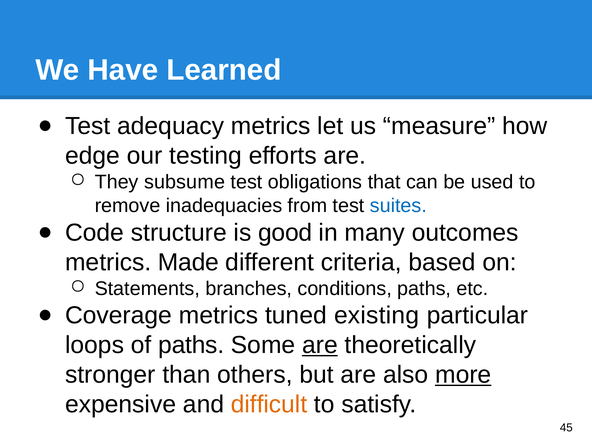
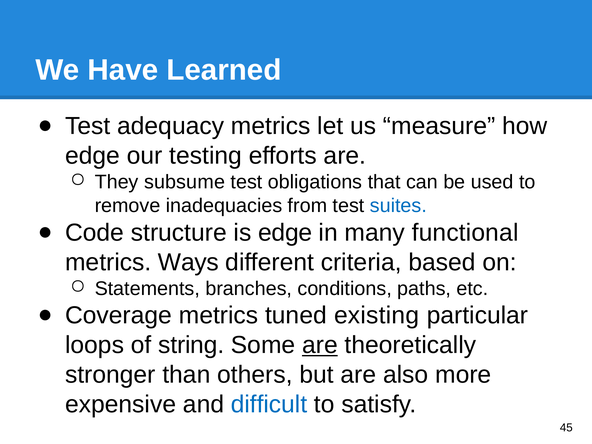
is good: good -> edge (285, 233)
outcomes: outcomes -> functional (465, 233)
Made: Made -> Ways (188, 262)
of paths: paths -> string (191, 345)
more underline: present -> none (463, 375)
difficult colour: orange -> blue (269, 404)
